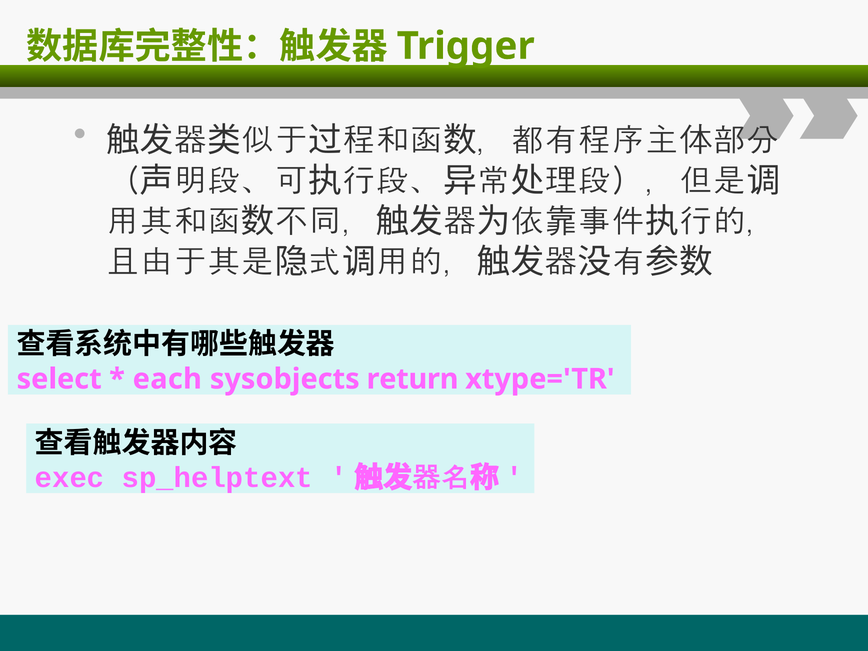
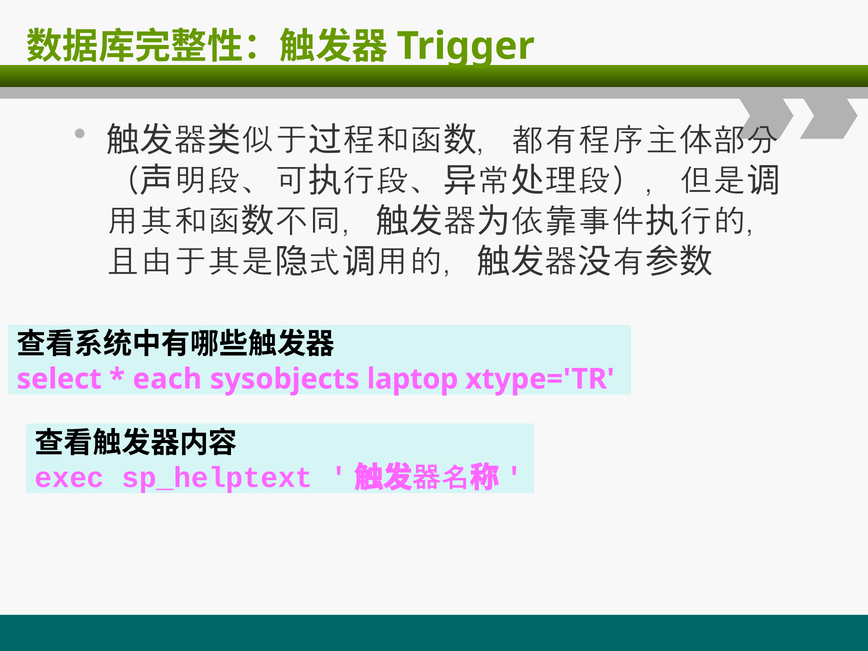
return: return -> laptop (413, 379)
